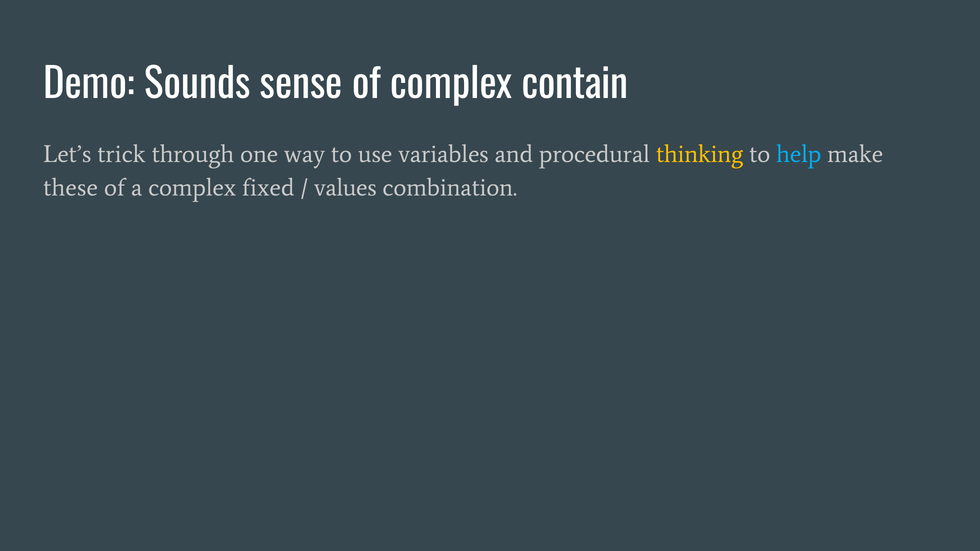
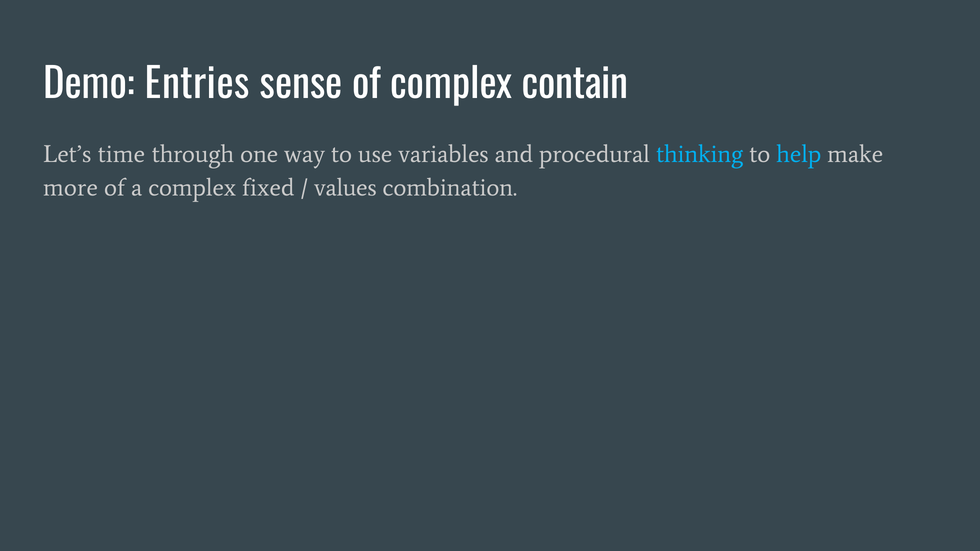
Sounds: Sounds -> Entries (197, 85)
trick: trick -> time (121, 154)
thinking colour: yellow -> light blue (700, 154)
these: these -> more (71, 188)
